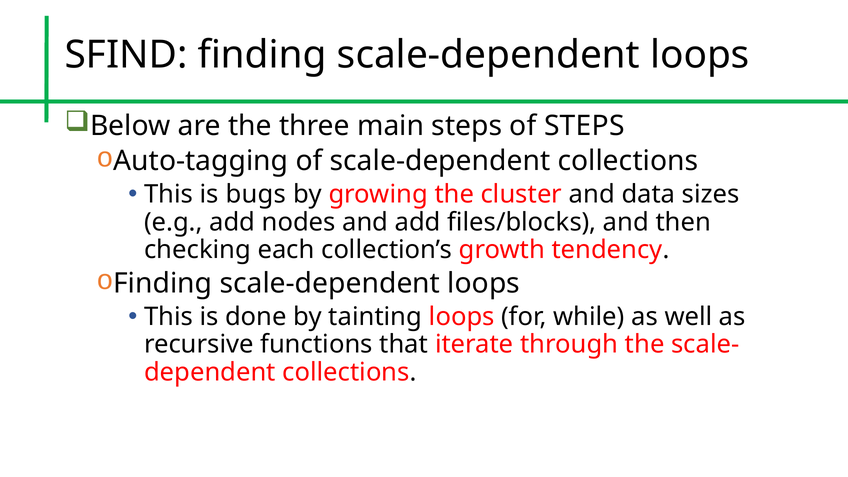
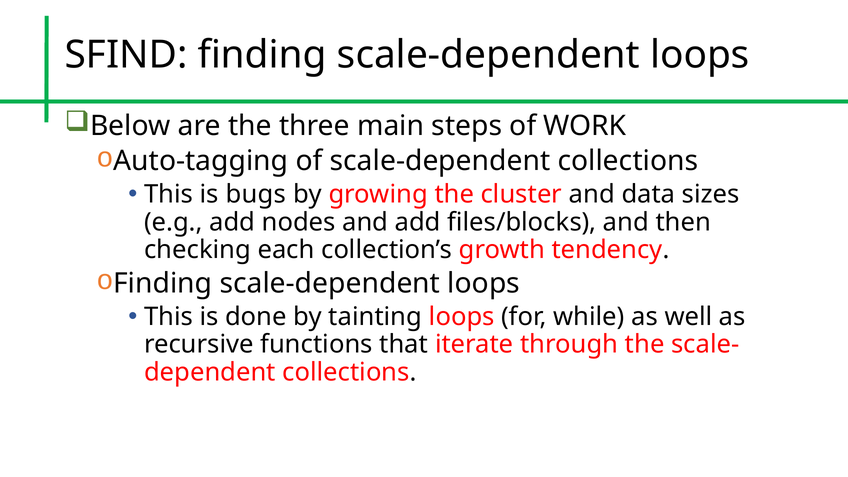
of STEPS: STEPS -> WORK (585, 126)
